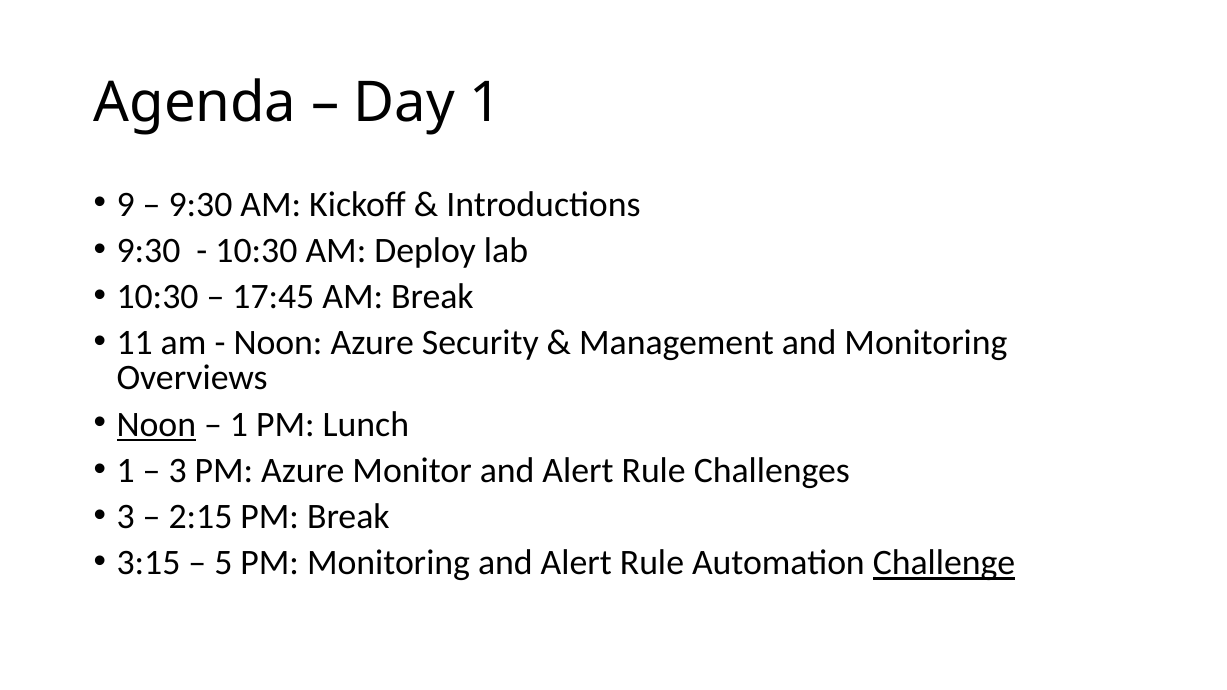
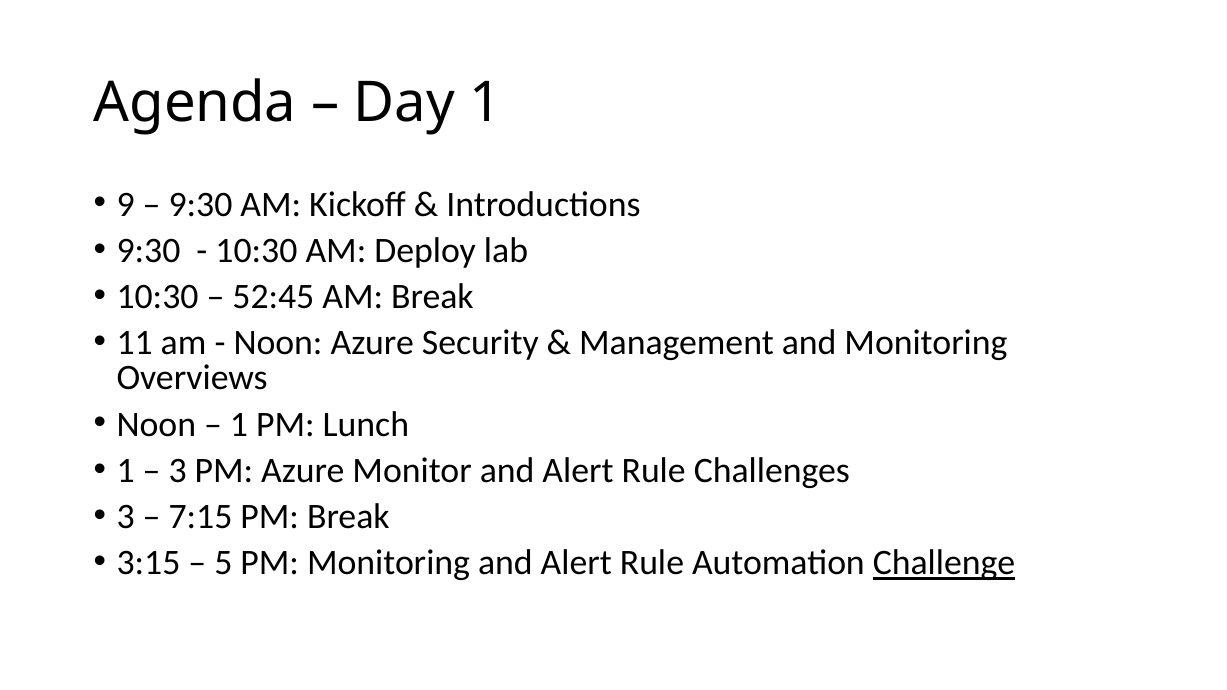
17:45: 17:45 -> 52:45 (273, 297)
Noon underline: present -> none (156, 424)
2:15: 2:15 -> 7:15 (200, 517)
